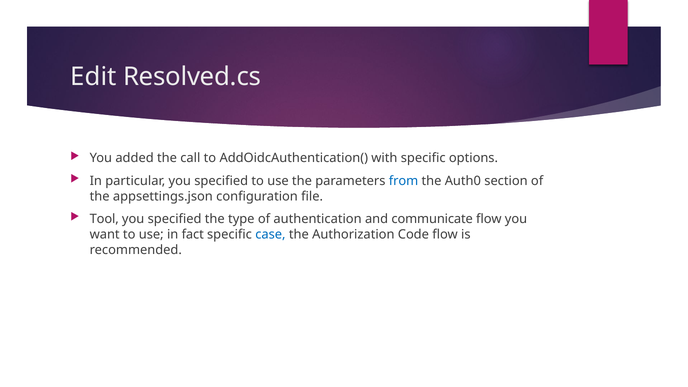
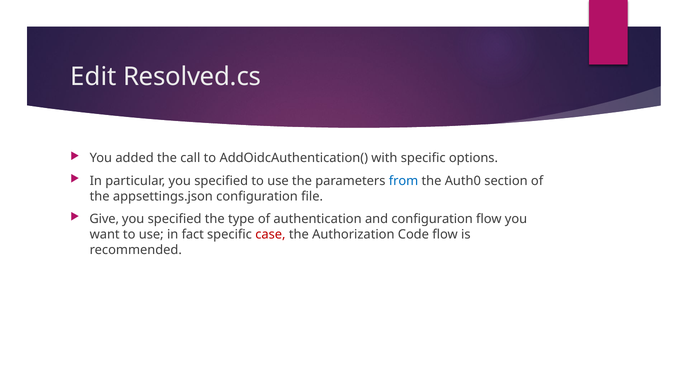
Tool: Tool -> Give (104, 219)
and communicate: communicate -> configuration (432, 219)
case colour: blue -> red (270, 234)
